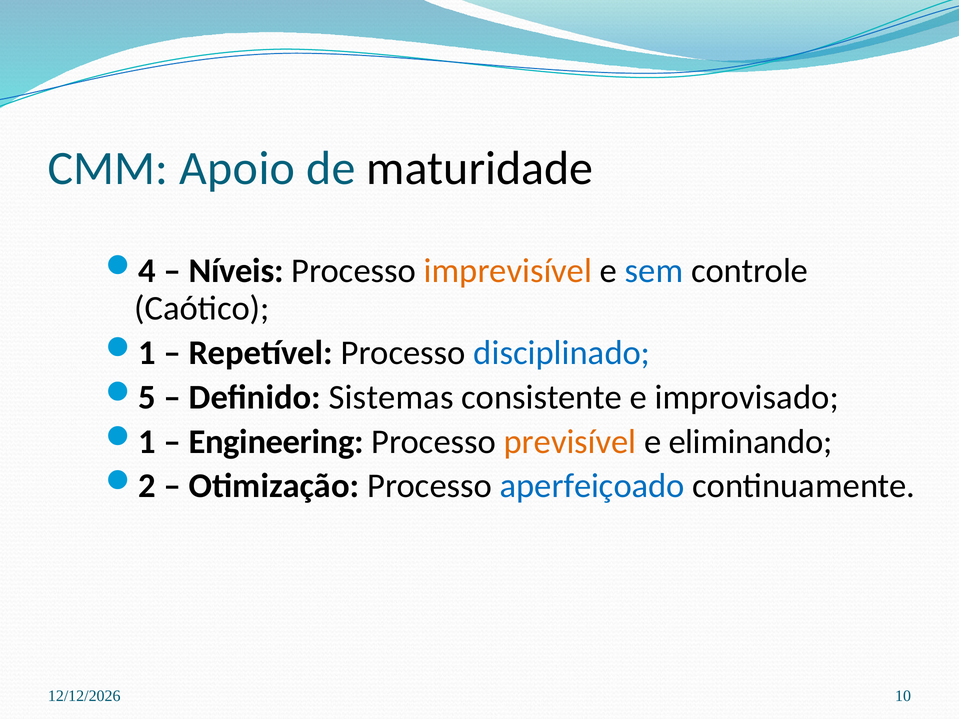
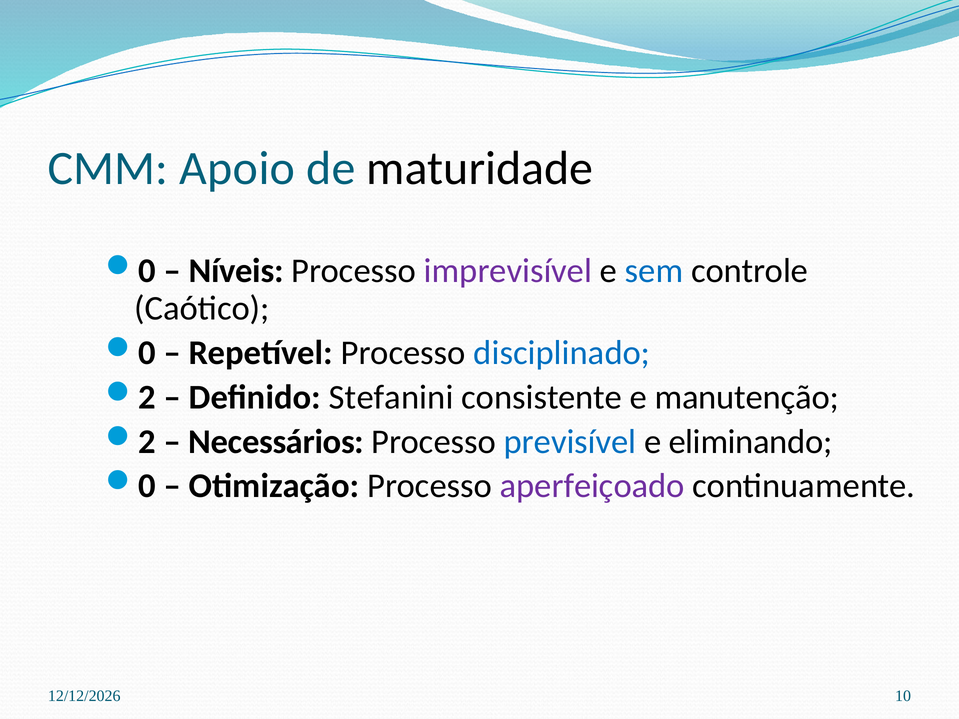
4: 4 -> 0 (147, 271)
imprevisível colour: orange -> purple (508, 271)
1: 1 -> 0 (147, 353)
5: 5 -> 2 (147, 397)
Sistemas: Sistemas -> Stefanini (391, 397)
improvisado: improvisado -> manutenção (747, 397)
1: 1 -> 2 (147, 442)
Engineering: Engineering -> Necessários (276, 442)
previsível colour: orange -> blue (570, 442)
2: 2 -> 0 (147, 486)
aperfeiçoado colour: blue -> purple (592, 486)
